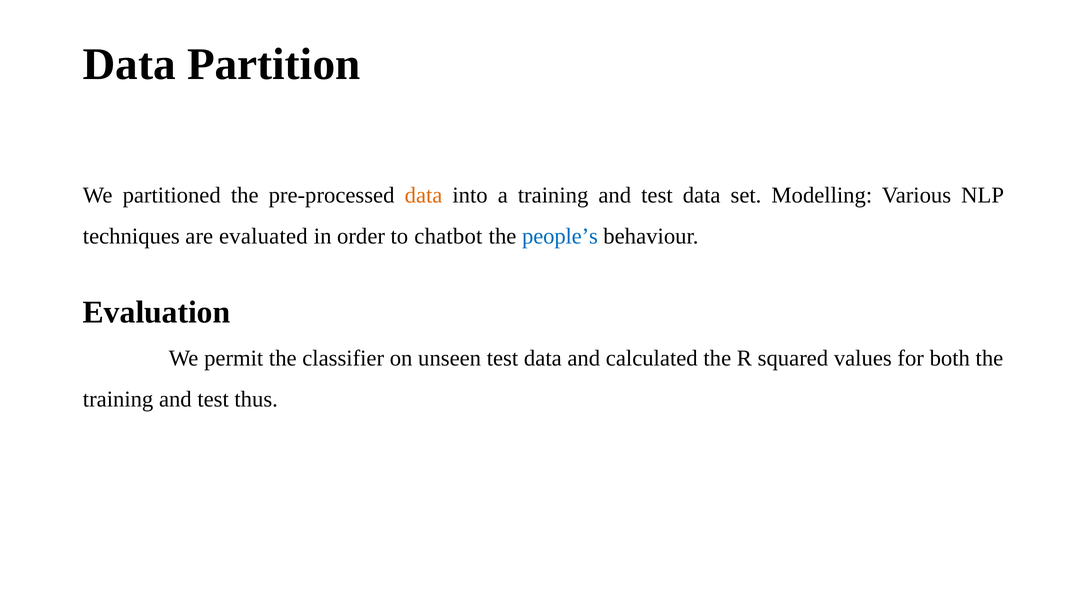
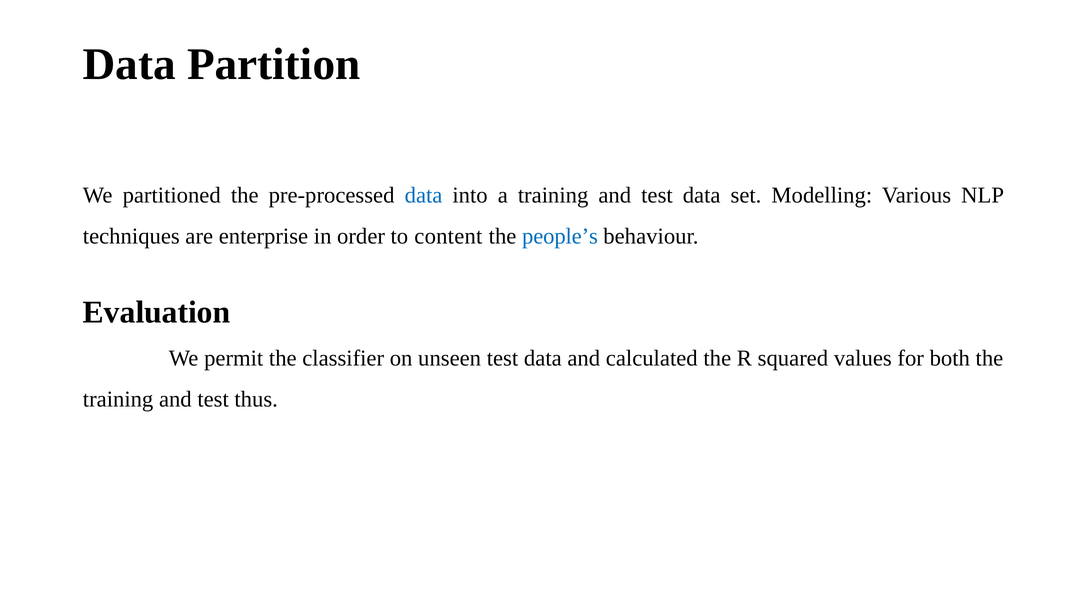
data colour: orange -> blue (424, 196)
evaluated: evaluated -> enterprise (263, 236)
chatbot: chatbot -> content (448, 236)
